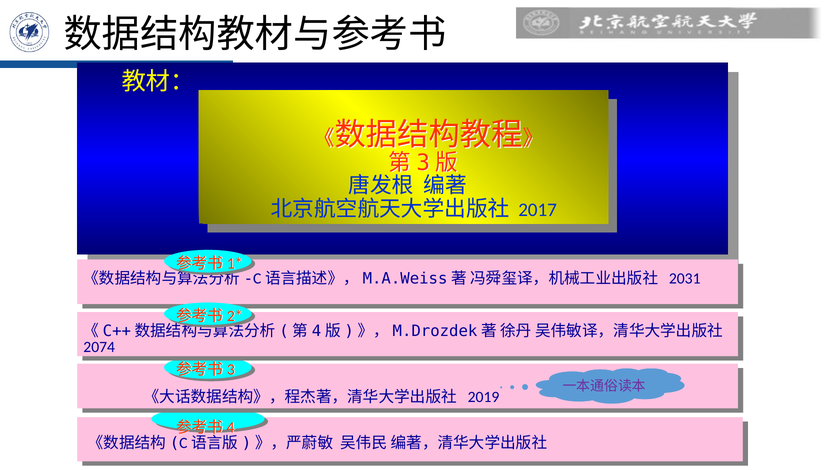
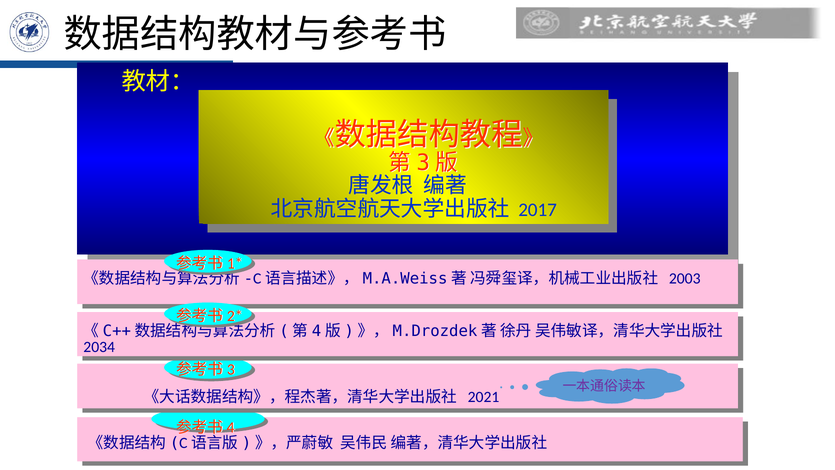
2031: 2031 -> 2003 (685, 278)
2074: 2074 -> 2034 (99, 347)
2019: 2019 -> 2021 (484, 397)
